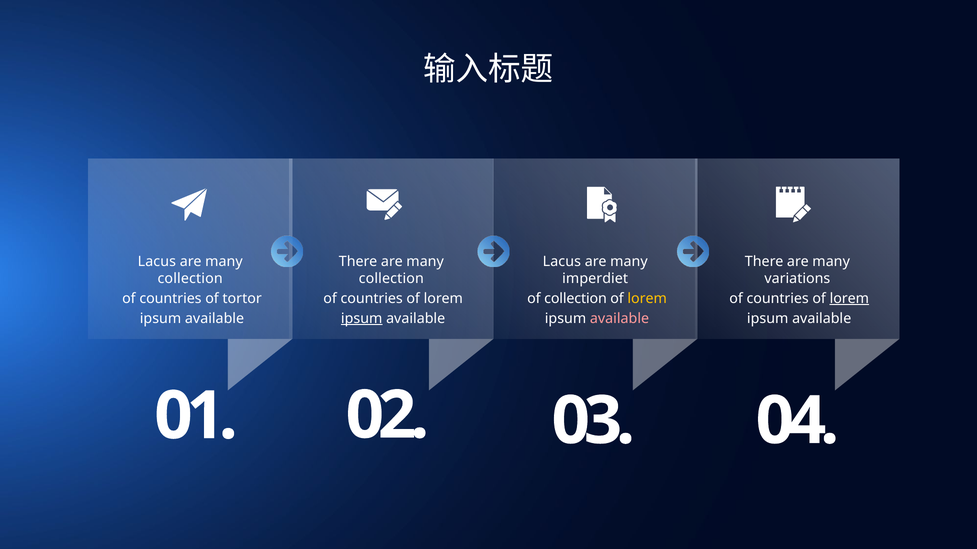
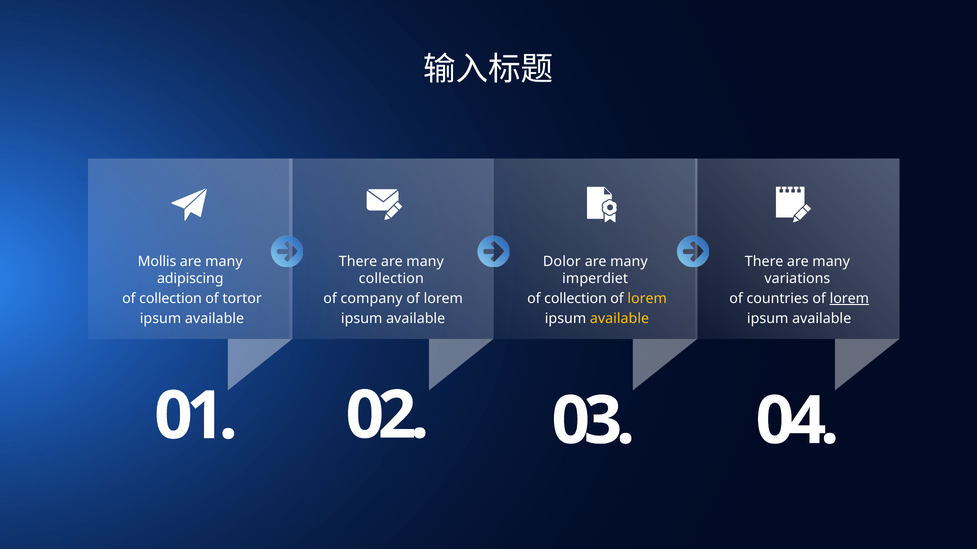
Lacus: Lacus -> Mollis (157, 262)
Lacus: Lacus -> Dolor (562, 262)
collection: collection -> adipiscing (190, 279)
countries: countries -> collection (171, 299)
countries: countries -> company (372, 299)
ipsum underline: present -> none (362, 319)
available colour: pink -> yellow (620, 319)
